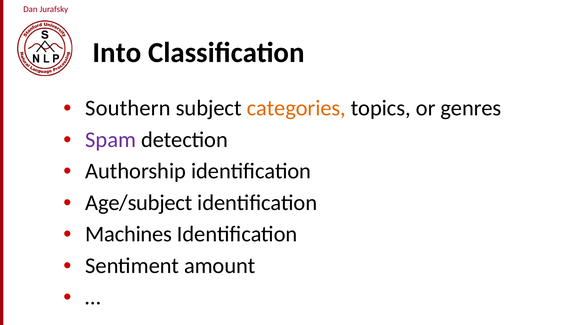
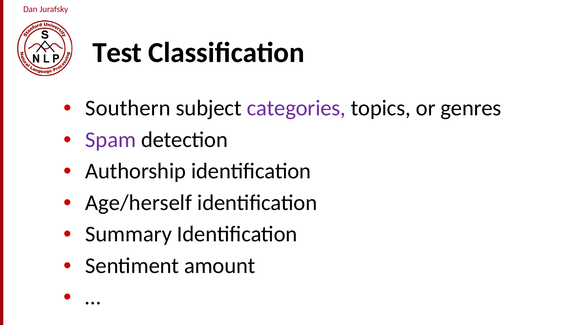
Into: Into -> Test (117, 53)
categories colour: orange -> purple (296, 108)
Age/subject: Age/subject -> Age/herself (139, 203)
Machines: Machines -> Summary (129, 234)
